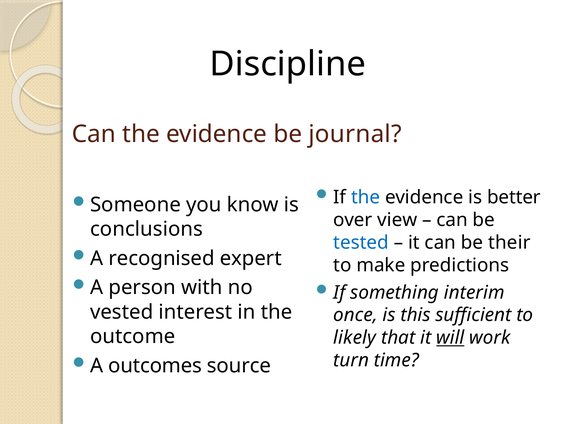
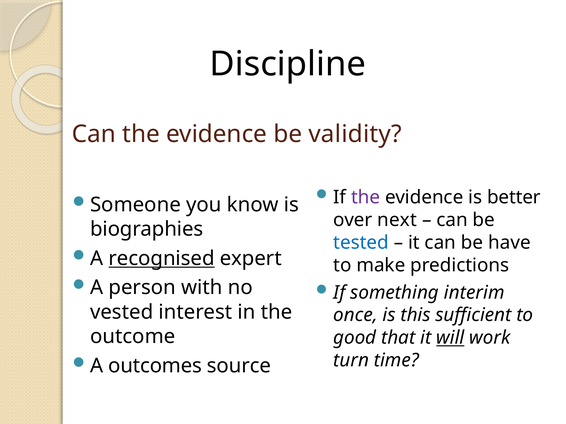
journal: journal -> validity (355, 134)
the colour: blue -> purple (366, 198)
view: view -> next (397, 220)
conclusions: conclusions -> biographies (147, 229)
their: their -> have (509, 243)
recognised underline: none -> present (162, 259)
likely: likely -> good (355, 338)
